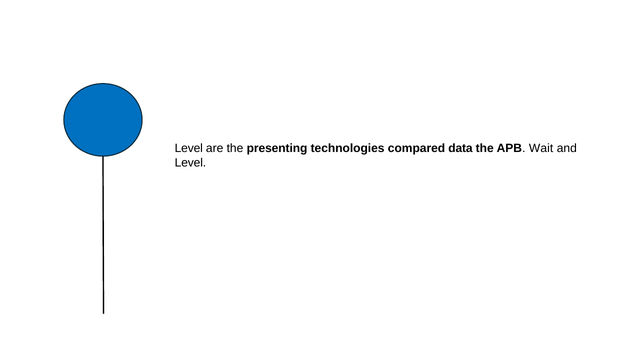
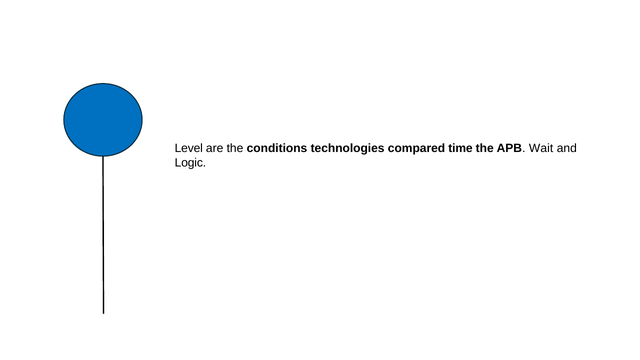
presenting: presenting -> conditions (277, 148)
data: data -> time (461, 148)
Level: Level -> Logic (190, 163)
